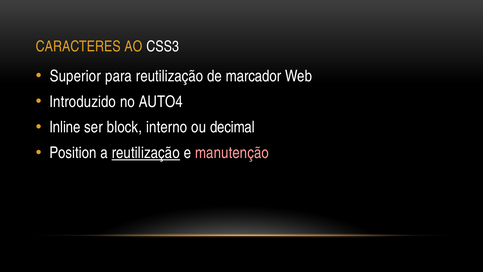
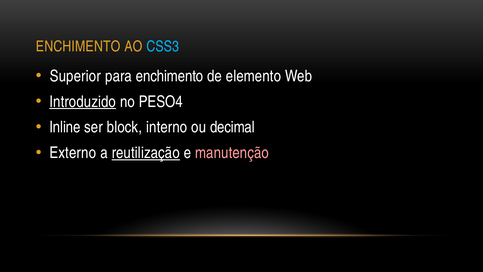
CARACTERES: CARACTERES -> ENCHIMENTO (78, 46)
CSS3 colour: white -> light blue (163, 46)
para reutilização: reutilização -> enchimento (170, 76)
marcador: marcador -> elemento (253, 76)
Introduzido underline: none -> present (83, 102)
AUTO4: AUTO4 -> PESO4 (161, 102)
Position: Position -> Externo (73, 153)
